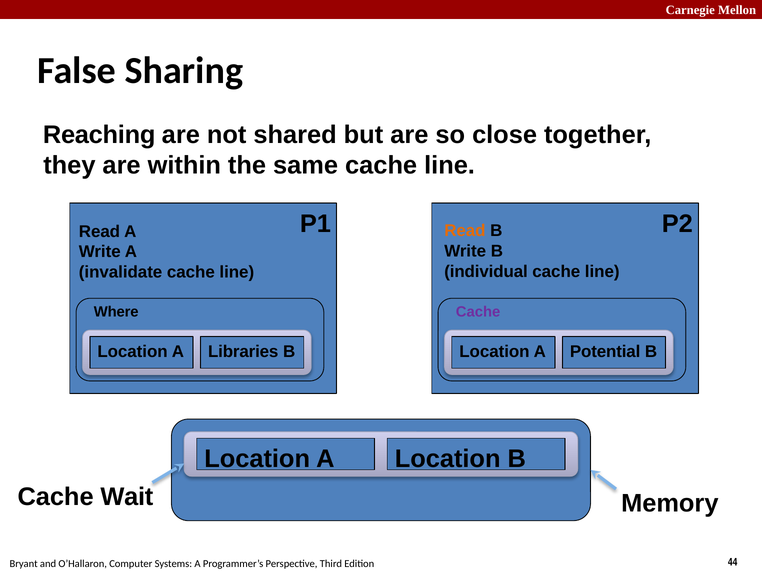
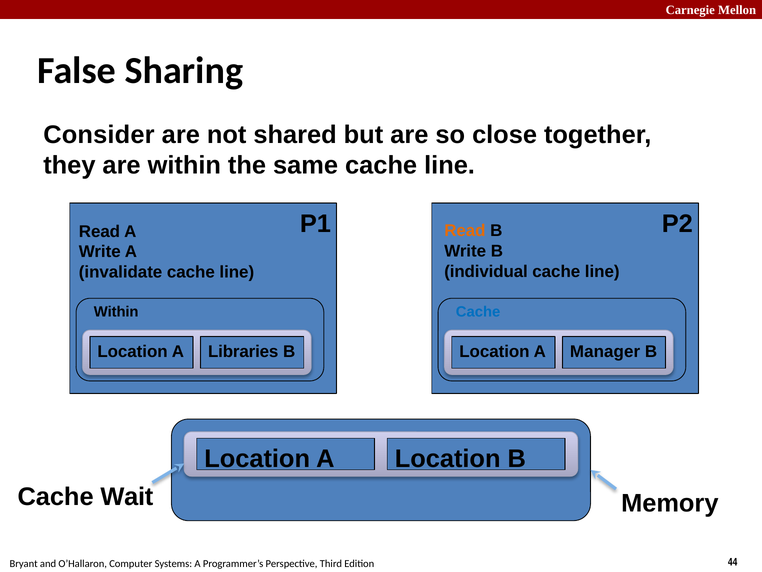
Reaching: Reaching -> Consider (99, 135)
Where: Where -> Within (116, 312)
Cache colour: purple -> blue (478, 312)
Potential: Potential -> Manager (605, 351)
